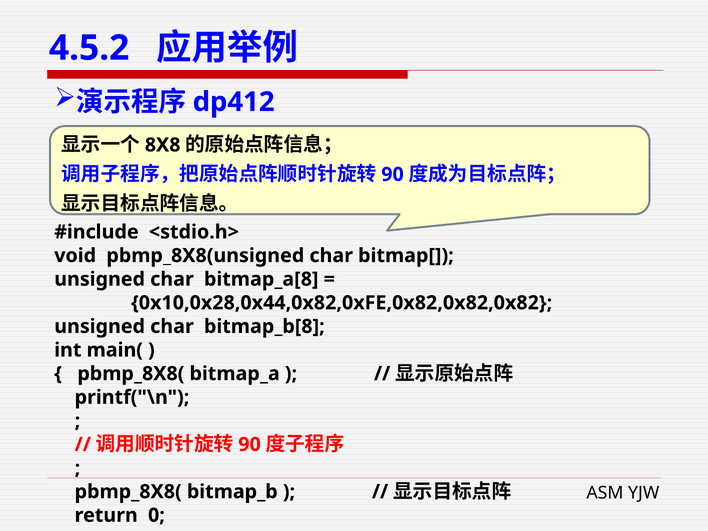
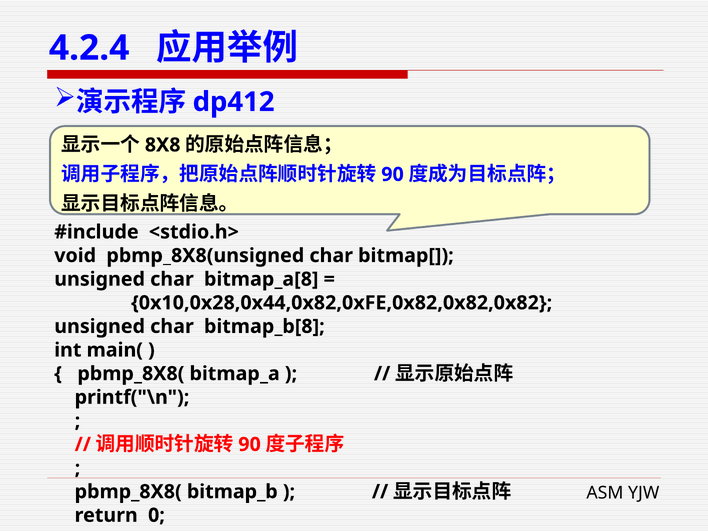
4.5.2: 4.5.2 -> 4.2.4 (89, 48)
